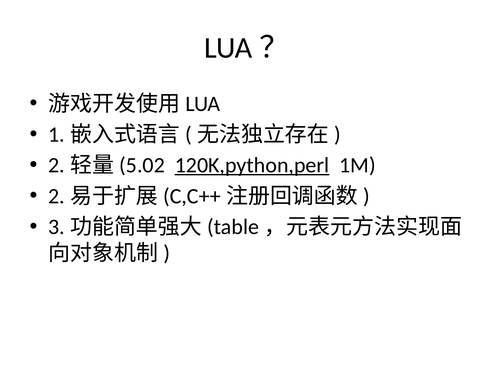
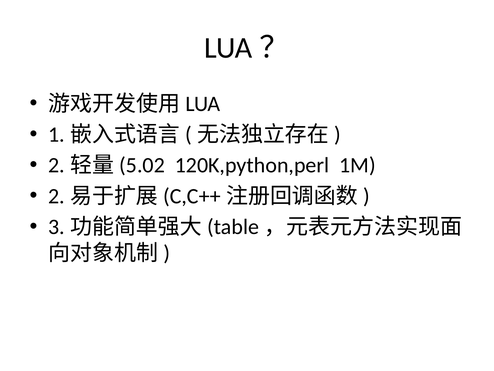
120K,python,perl underline: present -> none (252, 165)
